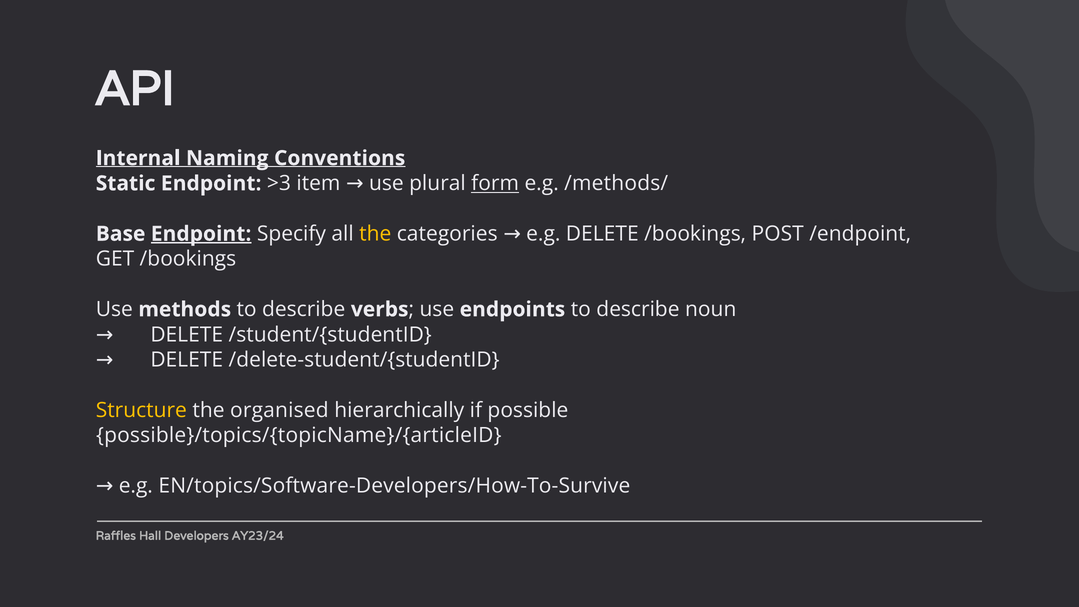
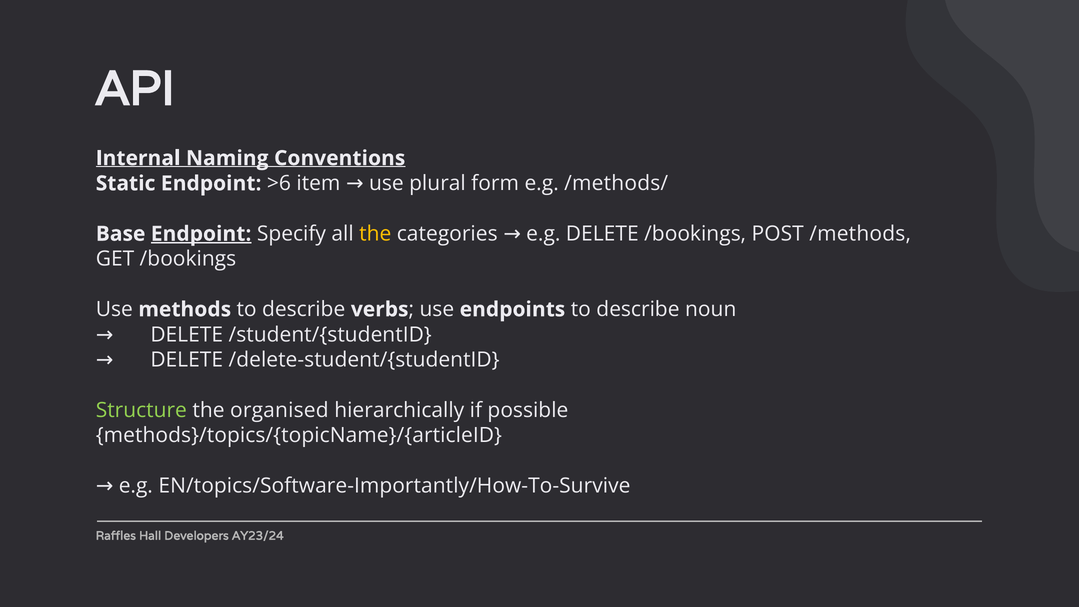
>3: >3 -> >6 (279, 183)
form underline: present -> none (495, 183)
/endpoint: /endpoint -> /methods (860, 234)
Structure colour: yellow -> light green (141, 410)
possible}/topics/{topicName}/{articleID: possible}/topics/{topicName}/{articleID -> methods}/topics/{topicName}/{articleID (299, 435)
EN/topics/Software-Developers/How-To-Survive: EN/topics/Software-Developers/How-To-Survive -> EN/topics/Software-Importantly/How-To-Survive (394, 486)
